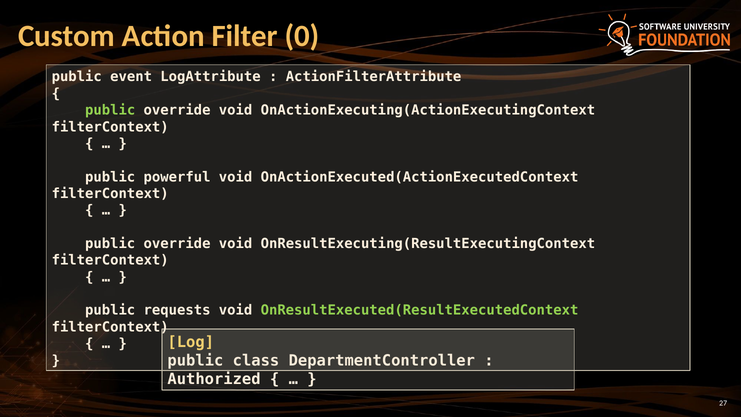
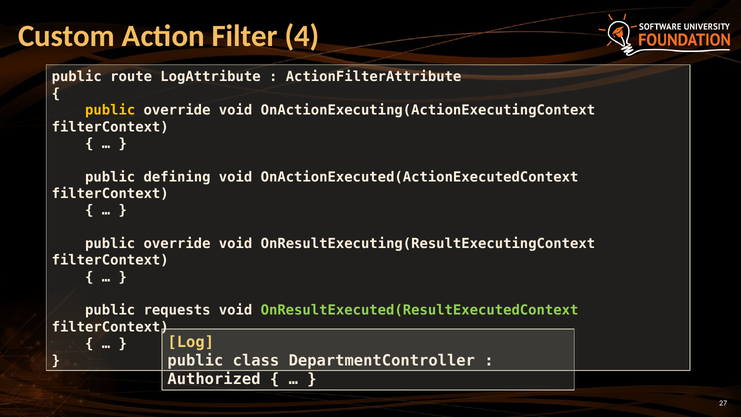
0: 0 -> 4 (302, 36)
event: event -> route (131, 77)
public colour: light green -> yellow (110, 110)
powerful: powerful -> defining (177, 177)
